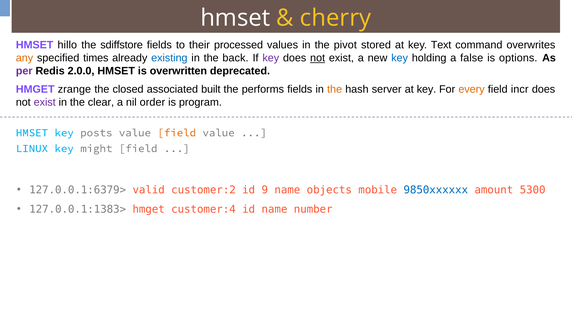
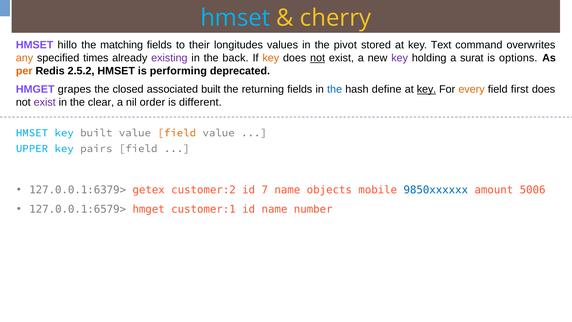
hmset colour: white -> light blue (235, 18)
sdiffstore: sdiffstore -> matching (122, 45)
processed: processed -> longitudes (238, 45)
existing colour: blue -> purple (169, 58)
key colour: purple -> orange (271, 58)
key colour: blue -> purple (400, 58)
false: false -> surat (472, 58)
per colour: purple -> orange (24, 71)
2.0.0: 2.0.0 -> 2.5.2 (81, 71)
overwritten: overwritten -> performing (178, 71)
zrange: zrange -> grapes (74, 89)
performs: performs -> returning (263, 89)
the colour: orange -> blue (335, 89)
server: server -> define (387, 89)
key underline: none -> present (426, 89)
incr: incr -> first (520, 89)
program: program -> different (200, 102)
key posts: posts -> built (96, 133)
LINUX: LINUX -> UPPER (32, 148)
might: might -> pairs (96, 148)
valid: valid -> getex (149, 190)
9: 9 -> 7 (265, 190)
5300: 5300 -> 5006 (533, 190)
127.0.0.1:1383>: 127.0.0.1:1383> -> 127.0.0.1:6579> (78, 209)
customer:4: customer:4 -> customer:1 (203, 209)
